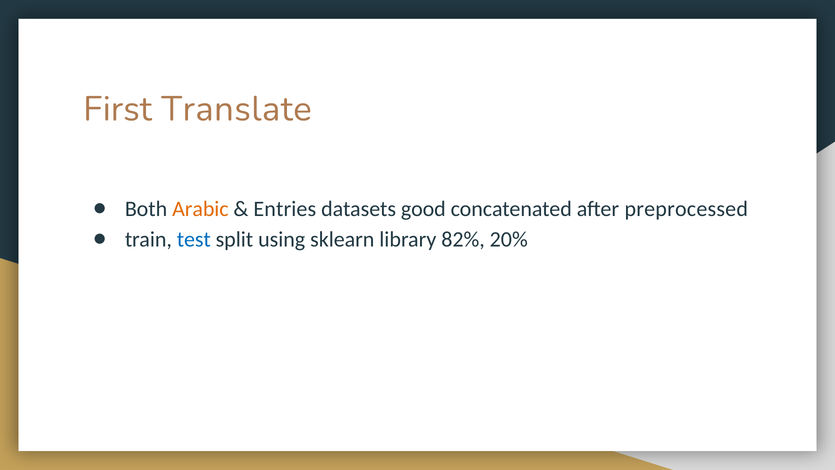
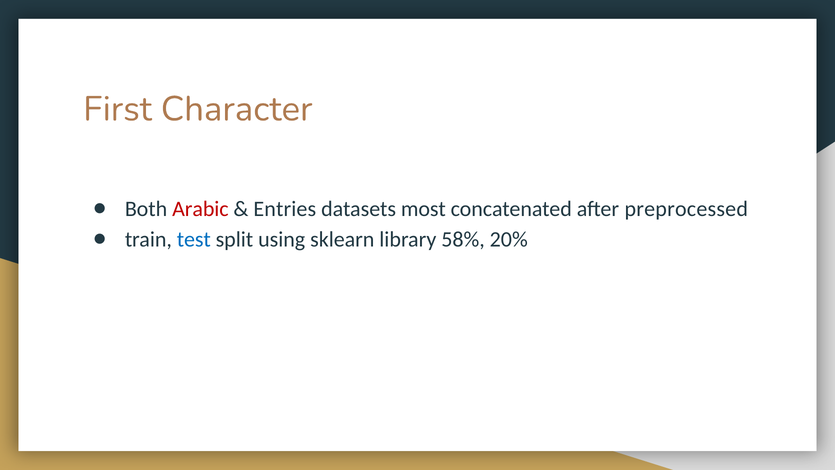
Translate: Translate -> Character (237, 109)
Arabic colour: orange -> red (200, 209)
good: good -> most (423, 209)
82%: 82% -> 58% (463, 239)
